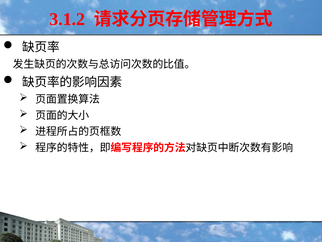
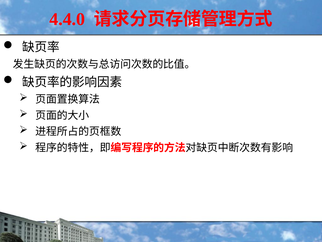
3.1.2: 3.1.2 -> 4.4.0 (67, 19)
